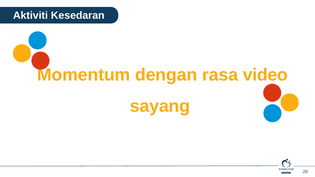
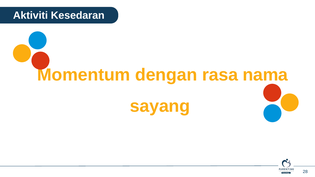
video: video -> nama (265, 75)
